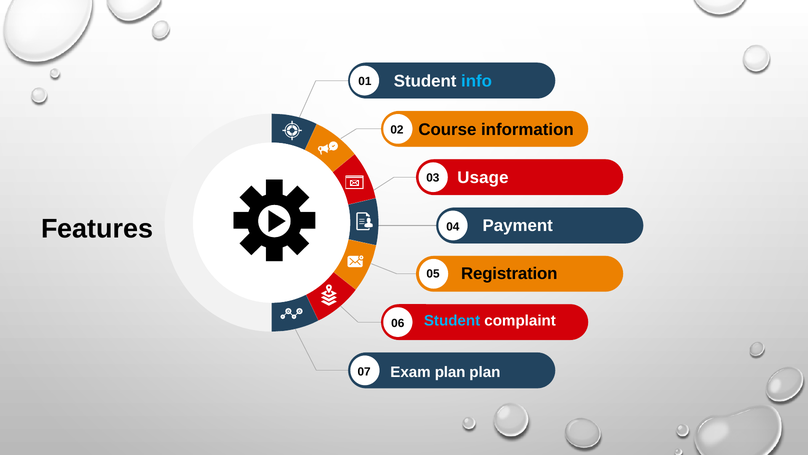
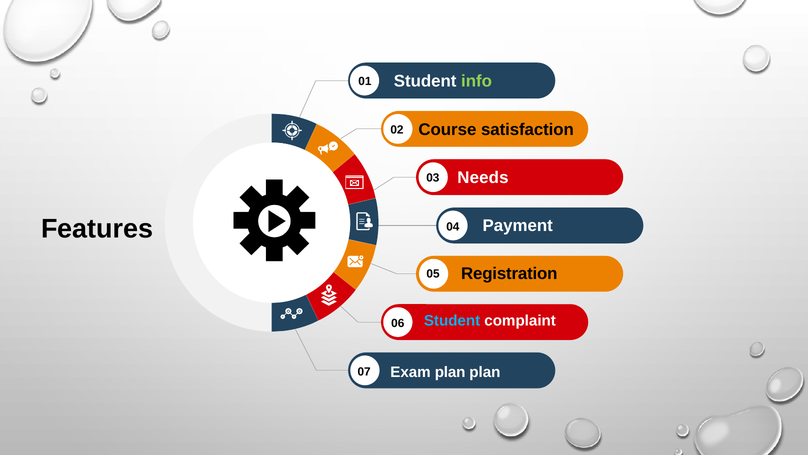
info colour: light blue -> light green (477, 81)
information: information -> satisfaction (527, 130)
Usage: Usage -> Needs (483, 178)
